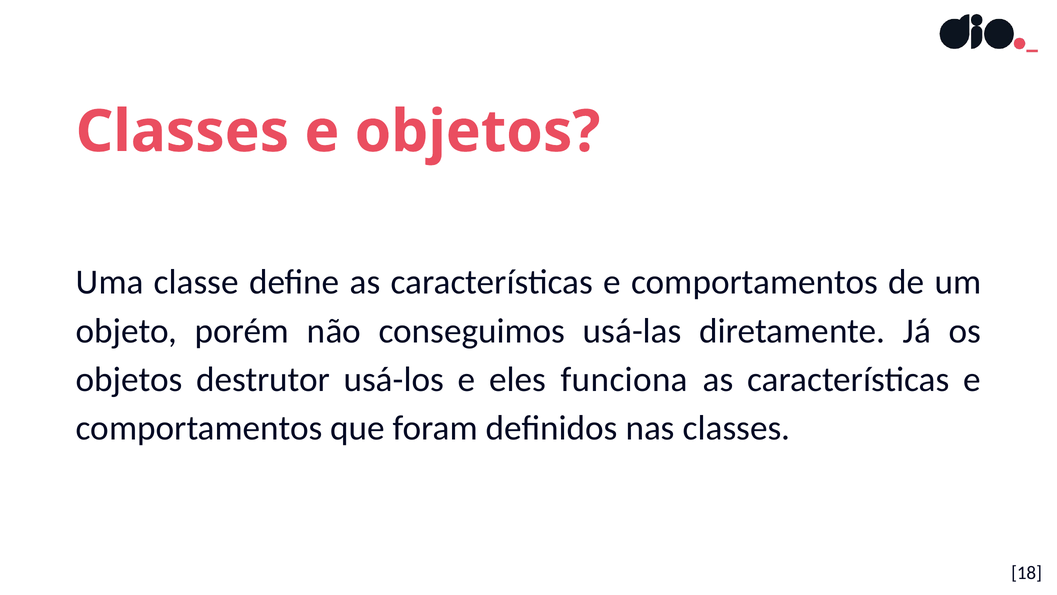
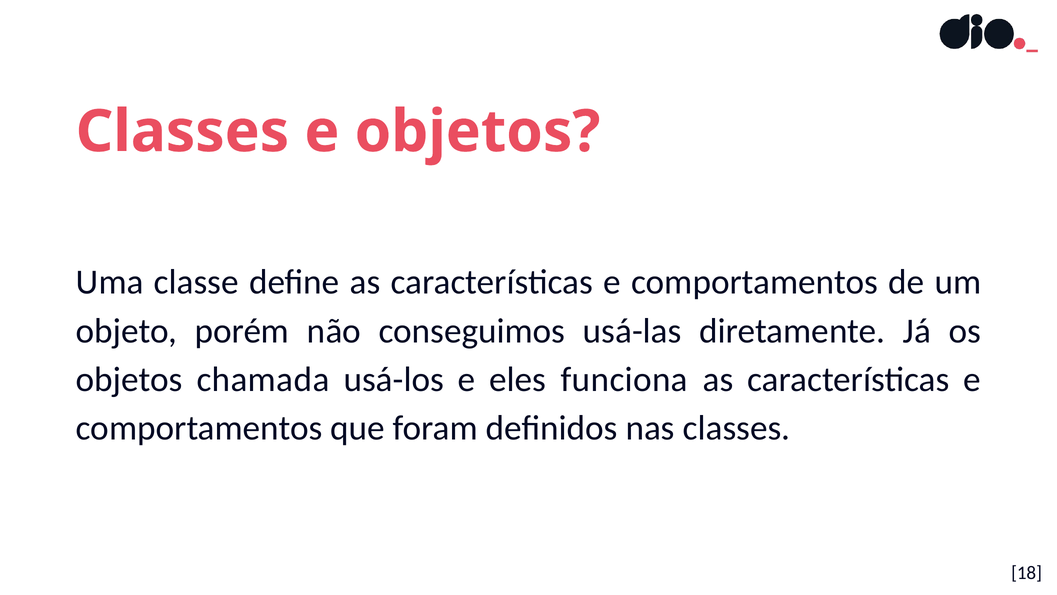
destrutor: destrutor -> chamada (263, 379)
